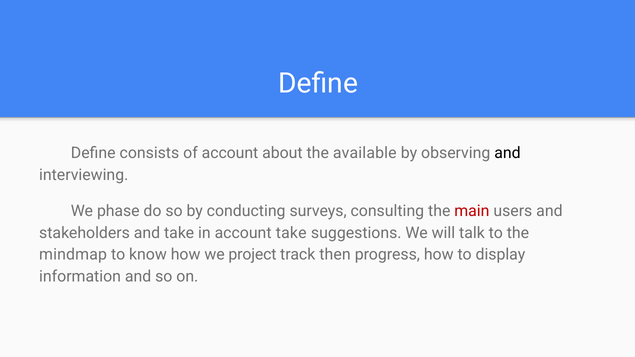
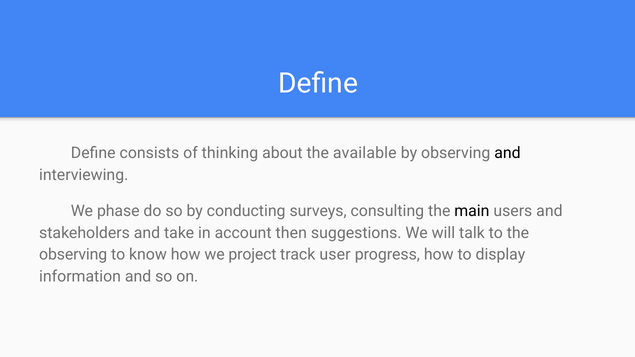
of account: account -> thinking (230, 153)
main colour: red -> black (472, 211)
account take: take -> then (291, 233)
mindmap: mindmap -> observing (73, 255)
then: then -> user (335, 255)
